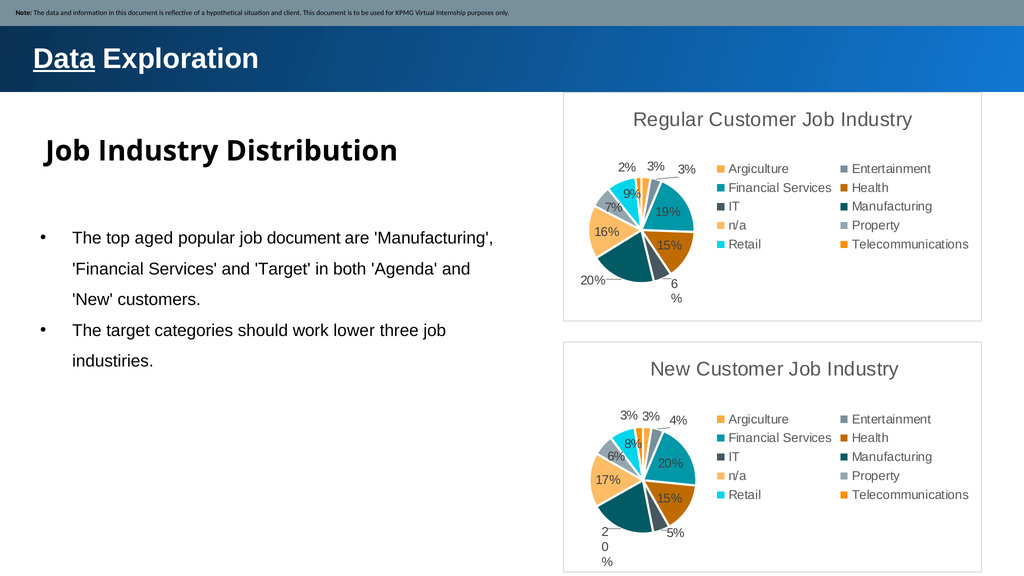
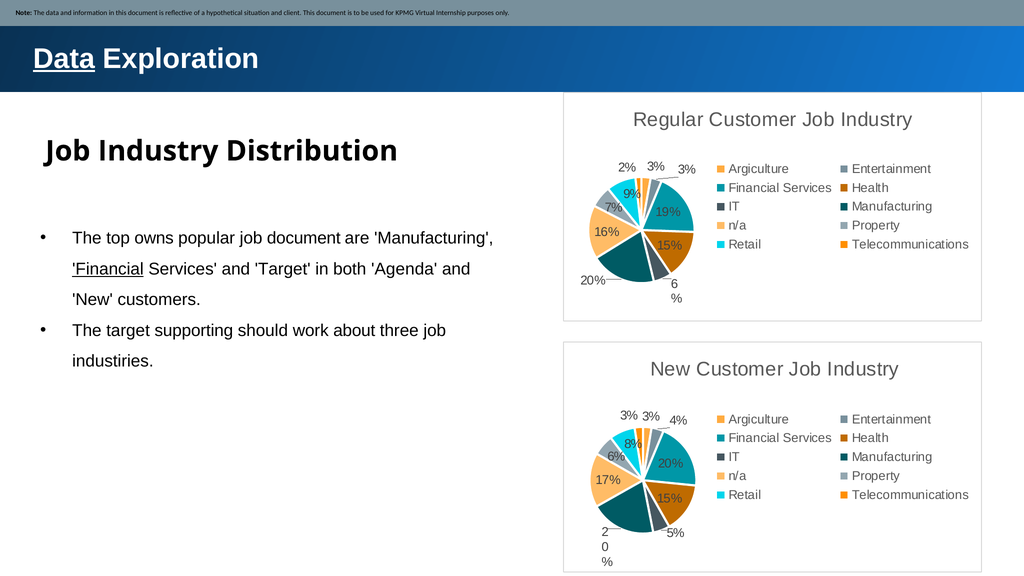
aged: aged -> owns (154, 238)
Financial underline: none -> present (108, 269)
target categories: categories -> supporting (194, 330)
lower: lower -> about (354, 330)
